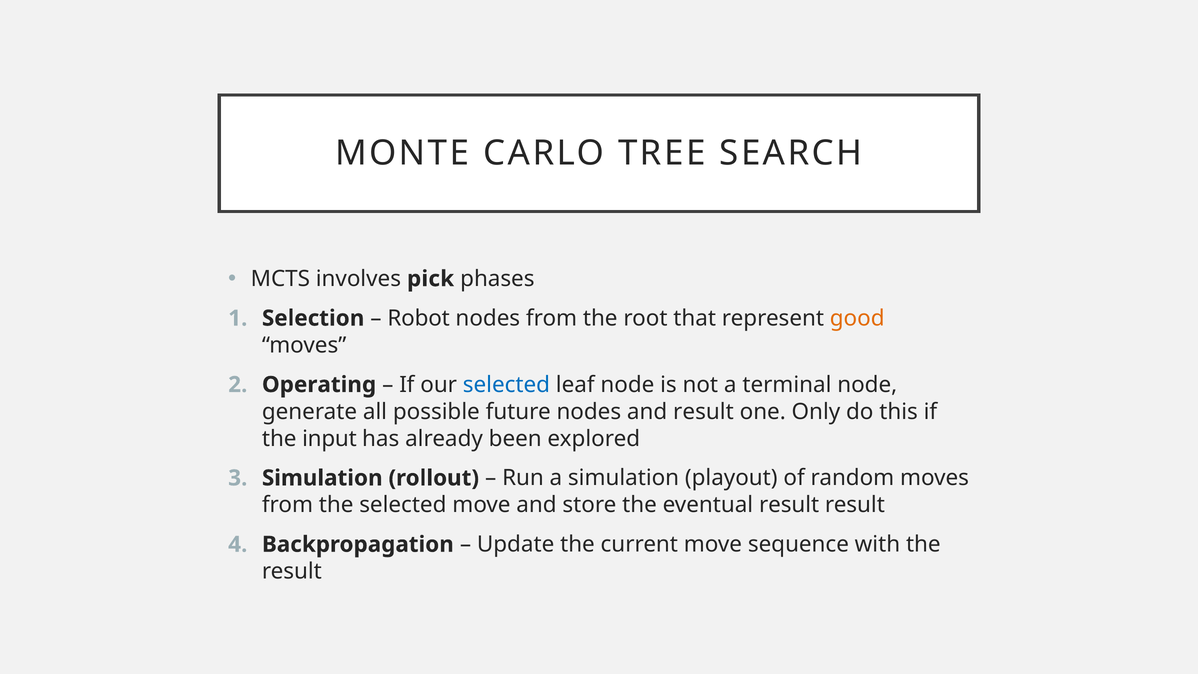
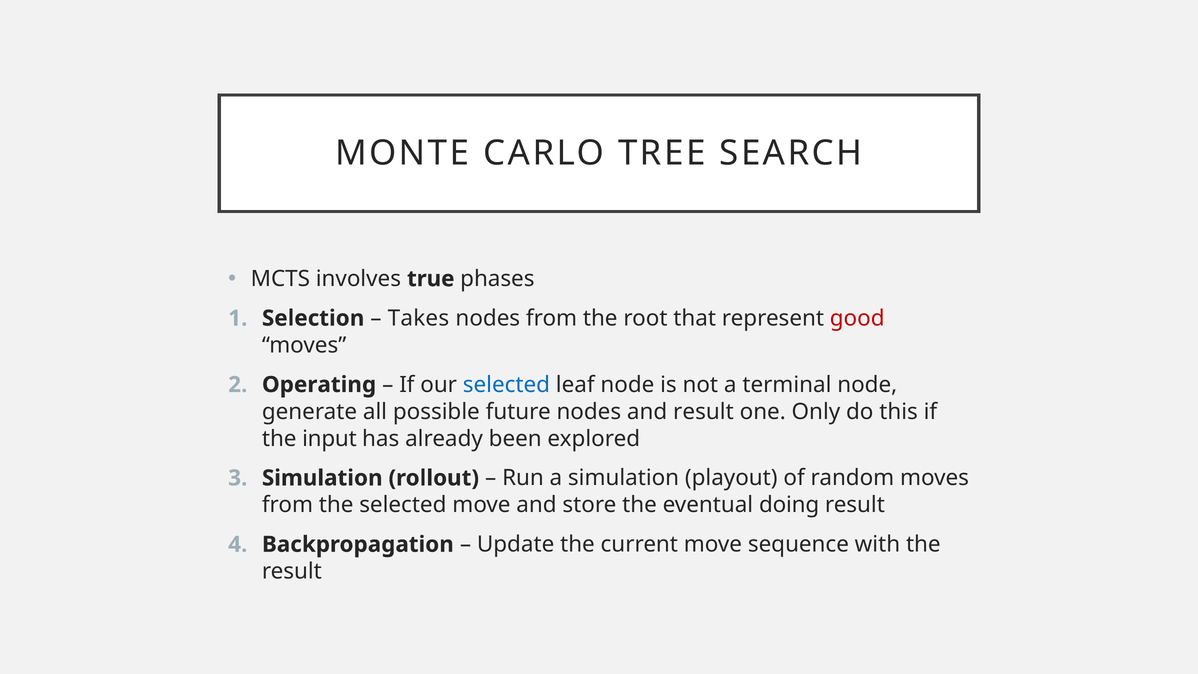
pick: pick -> true (431, 279)
Robot: Robot -> Takes (418, 318)
good colour: orange -> red (857, 318)
eventual result: result -> doing (789, 505)
